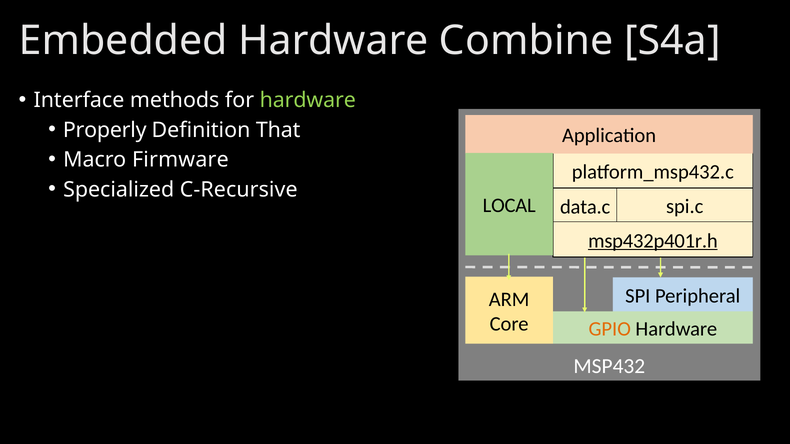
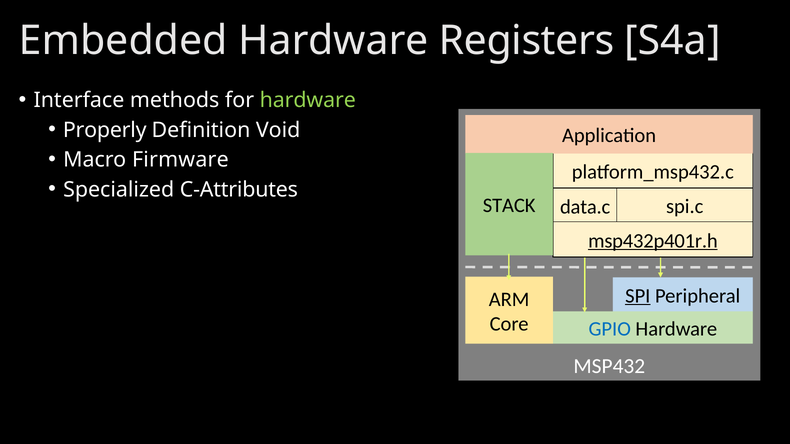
Combine: Combine -> Registers (526, 41)
That: That -> Void (278, 130)
C-Recursive: C-Recursive -> C-Attributes (239, 190)
LOCAL: LOCAL -> STACK (509, 206)
SPI underline: none -> present (638, 296)
GPIO colour: orange -> blue (610, 329)
